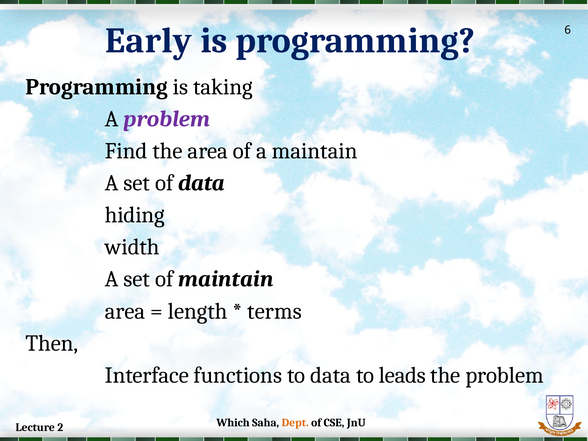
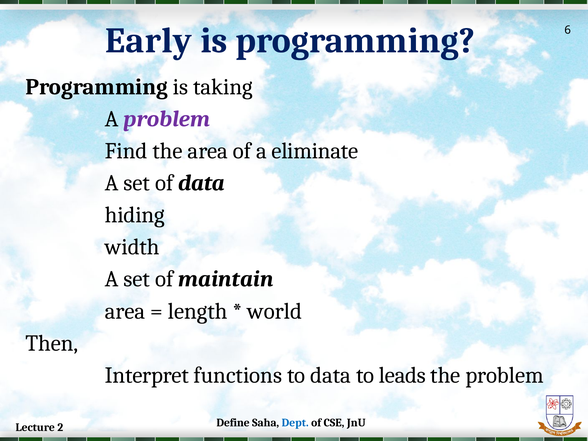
a maintain: maintain -> eliminate (315, 151)
terms: terms -> world (275, 311)
Interface: Interface -> Interpret (147, 375)
Which: Which -> Define (233, 423)
Dept colour: orange -> blue (295, 423)
